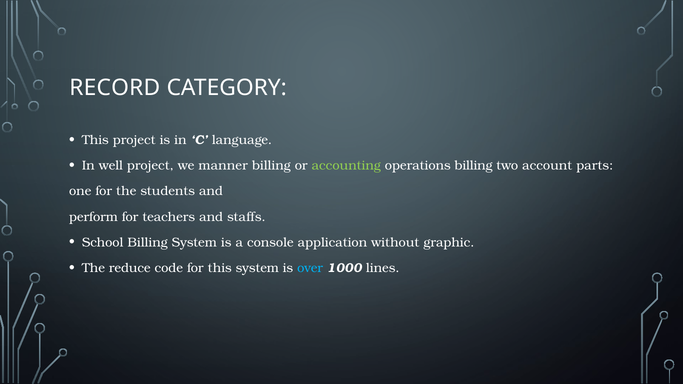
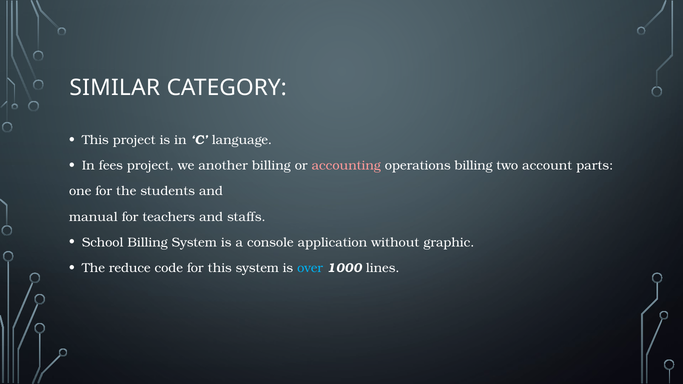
RECORD: RECORD -> SIMILAR (115, 88)
well: well -> fees (111, 166)
manner: manner -> another (223, 166)
accounting colour: light green -> pink (346, 166)
perform: perform -> manual (93, 217)
